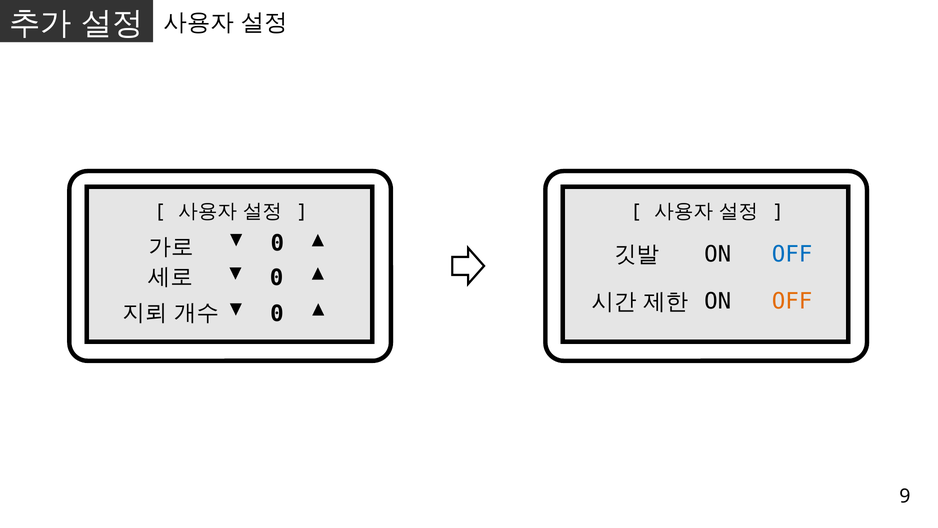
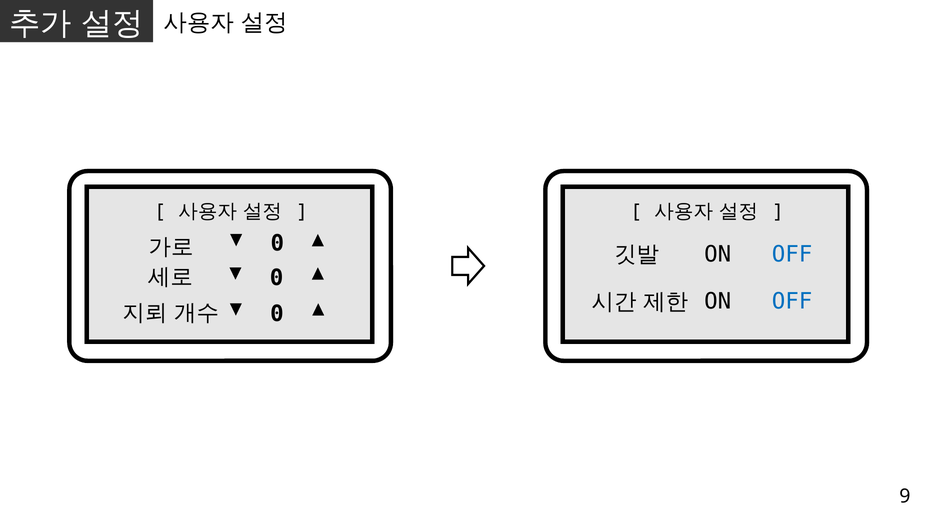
OFF colour: orange -> blue (792, 301)
